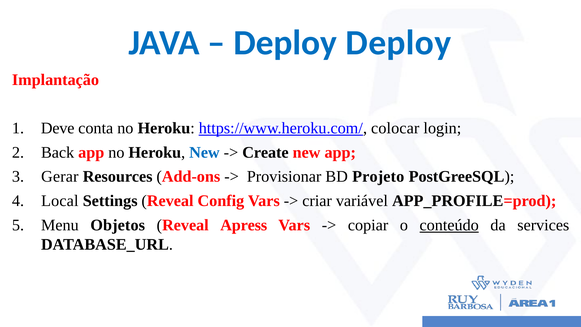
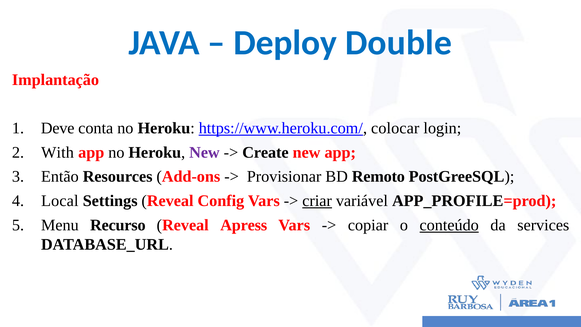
Deploy Deploy: Deploy -> Double (398, 43)
Back: Back -> With (58, 152)
New colour: blue -> purple (204, 152)
Gerar: Gerar -> Então (60, 177)
Projeto: Projeto -> Remoto (378, 177)
criar underline: none -> present (317, 201)
Objetos: Objetos -> Recurso (118, 225)
